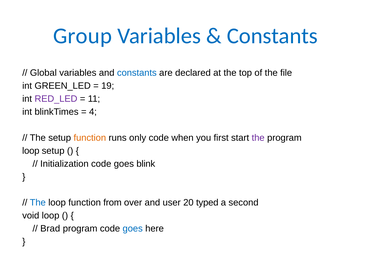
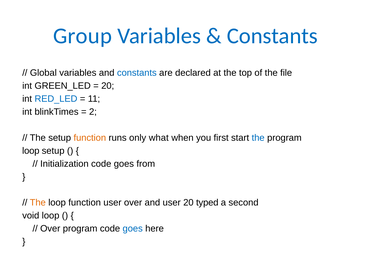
19: 19 -> 20 (108, 86)
RED_LED colour: purple -> blue (56, 99)
4: 4 -> 2 (93, 112)
only code: code -> what (159, 138)
the colour: purple -> blue (258, 138)
blink: blink -> from (146, 164)
The colour: blue -> orange (38, 203)
function from: from -> user (112, 203)
Brad: Brad -> Over (50, 229)
